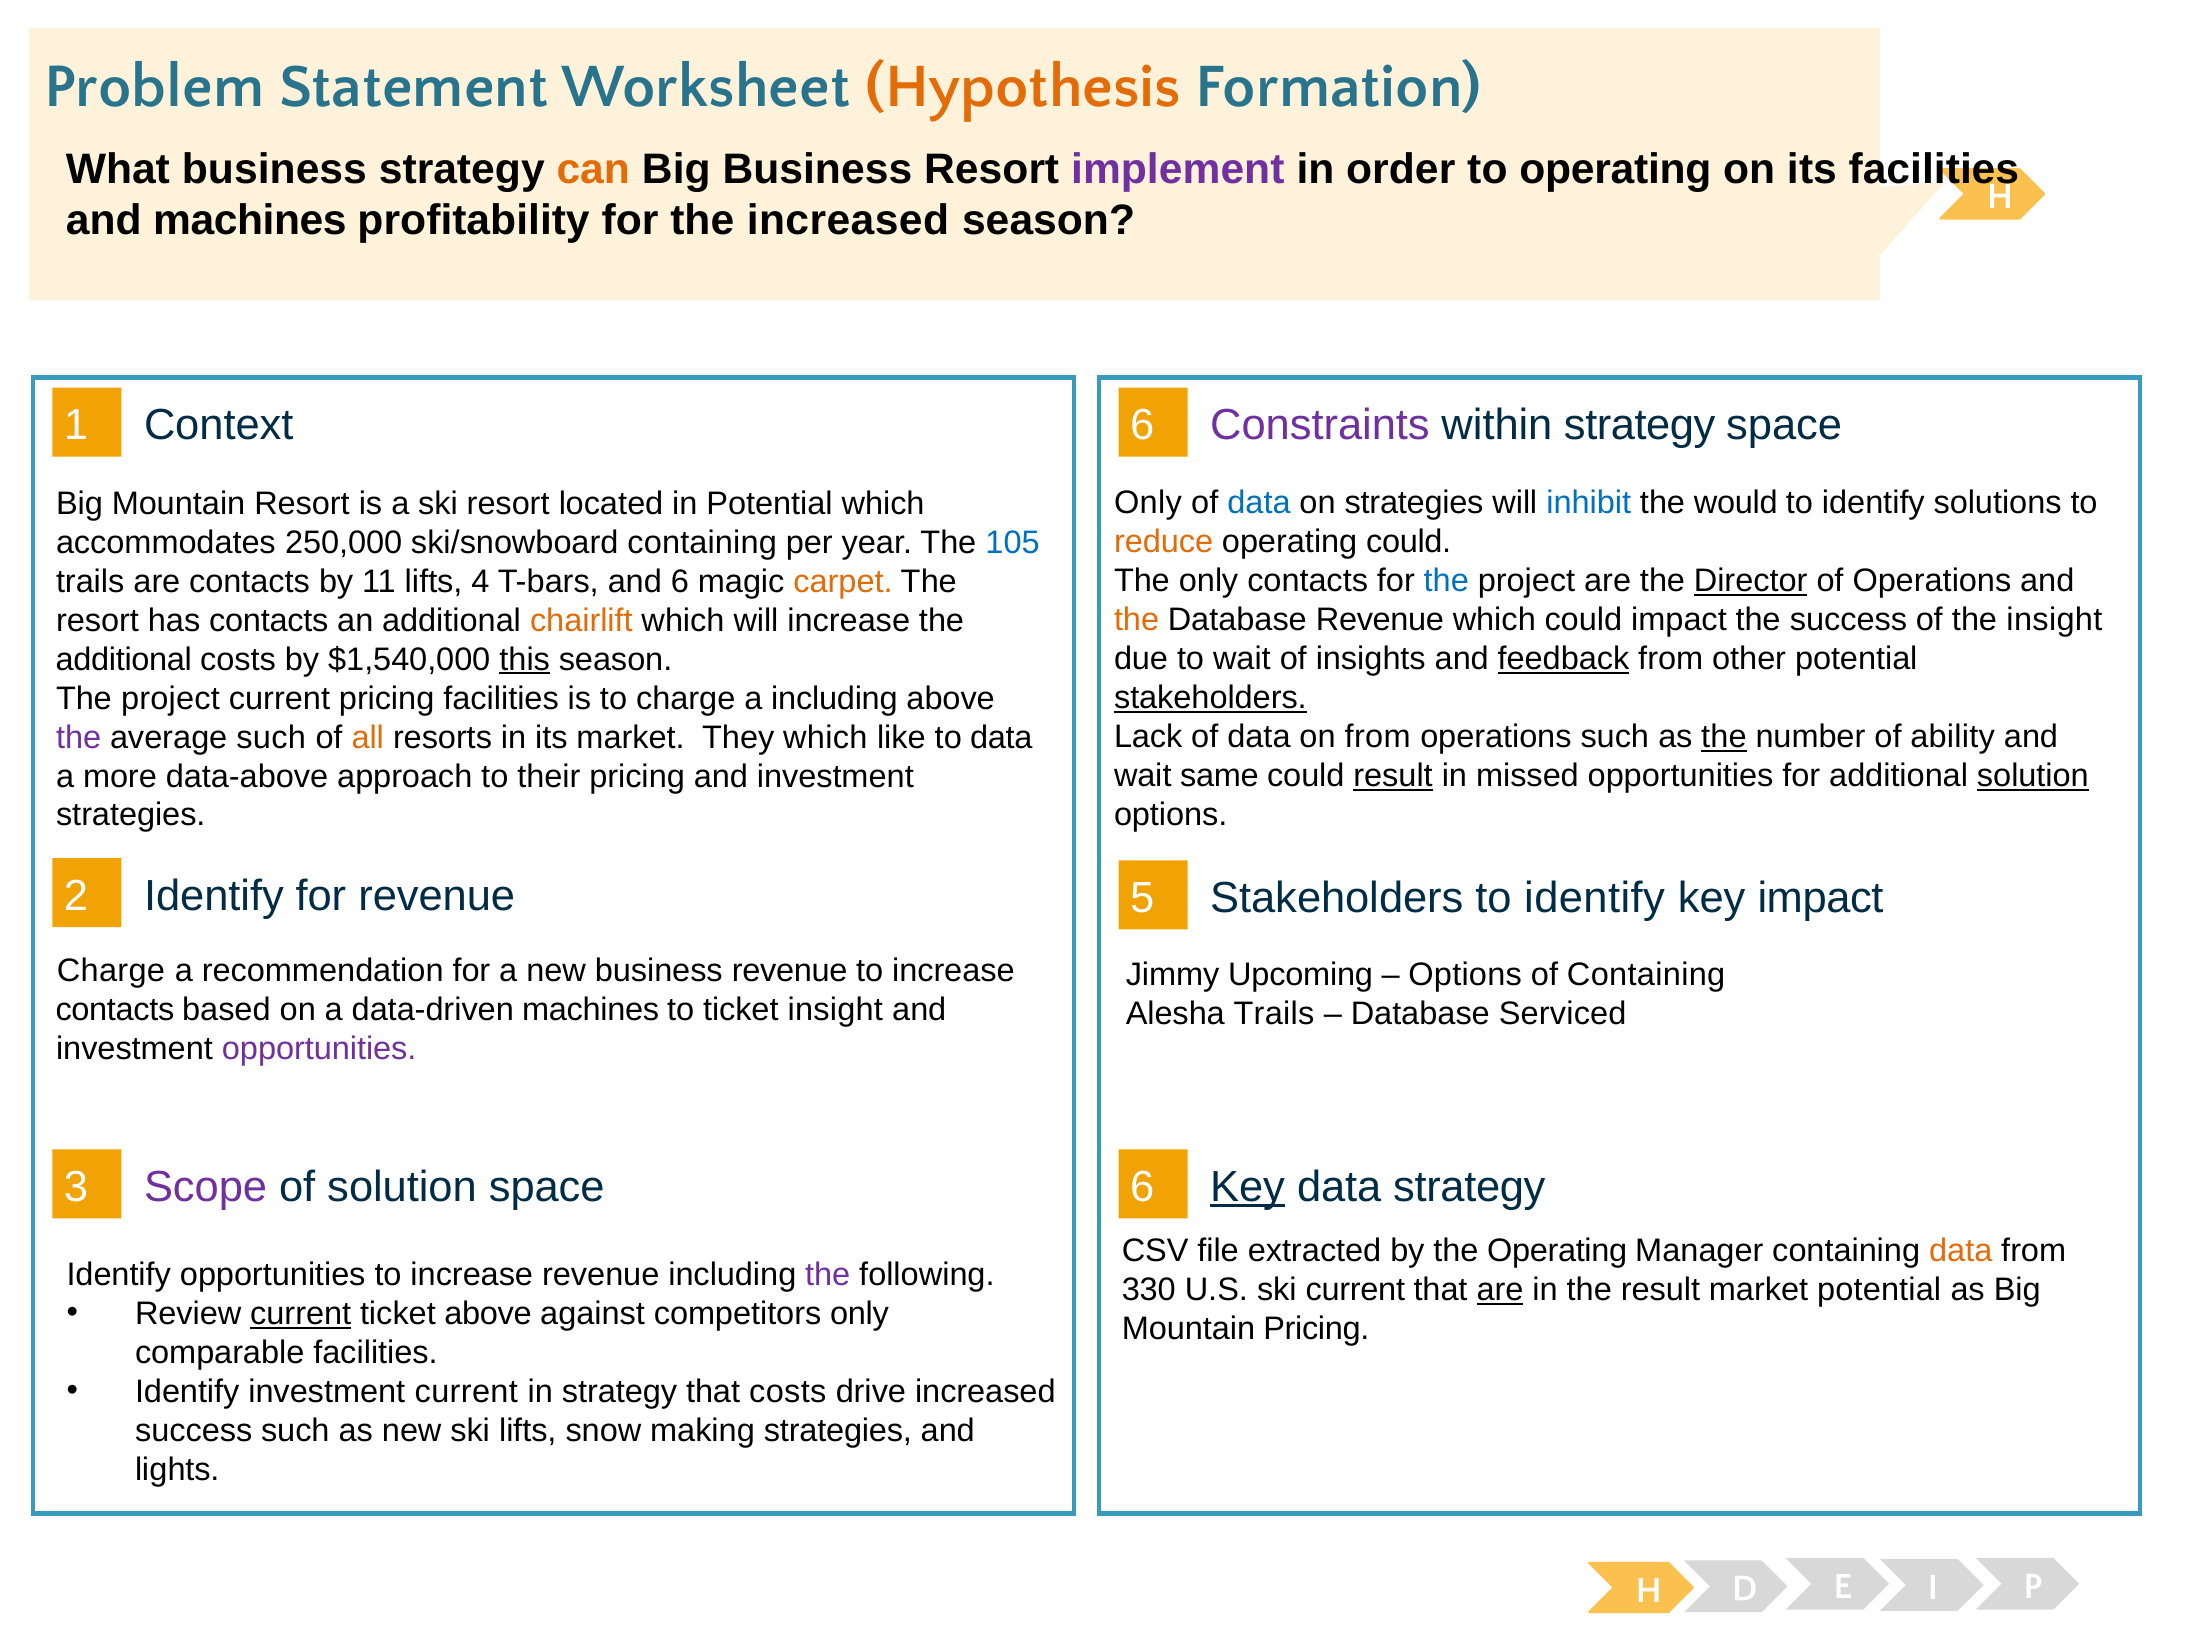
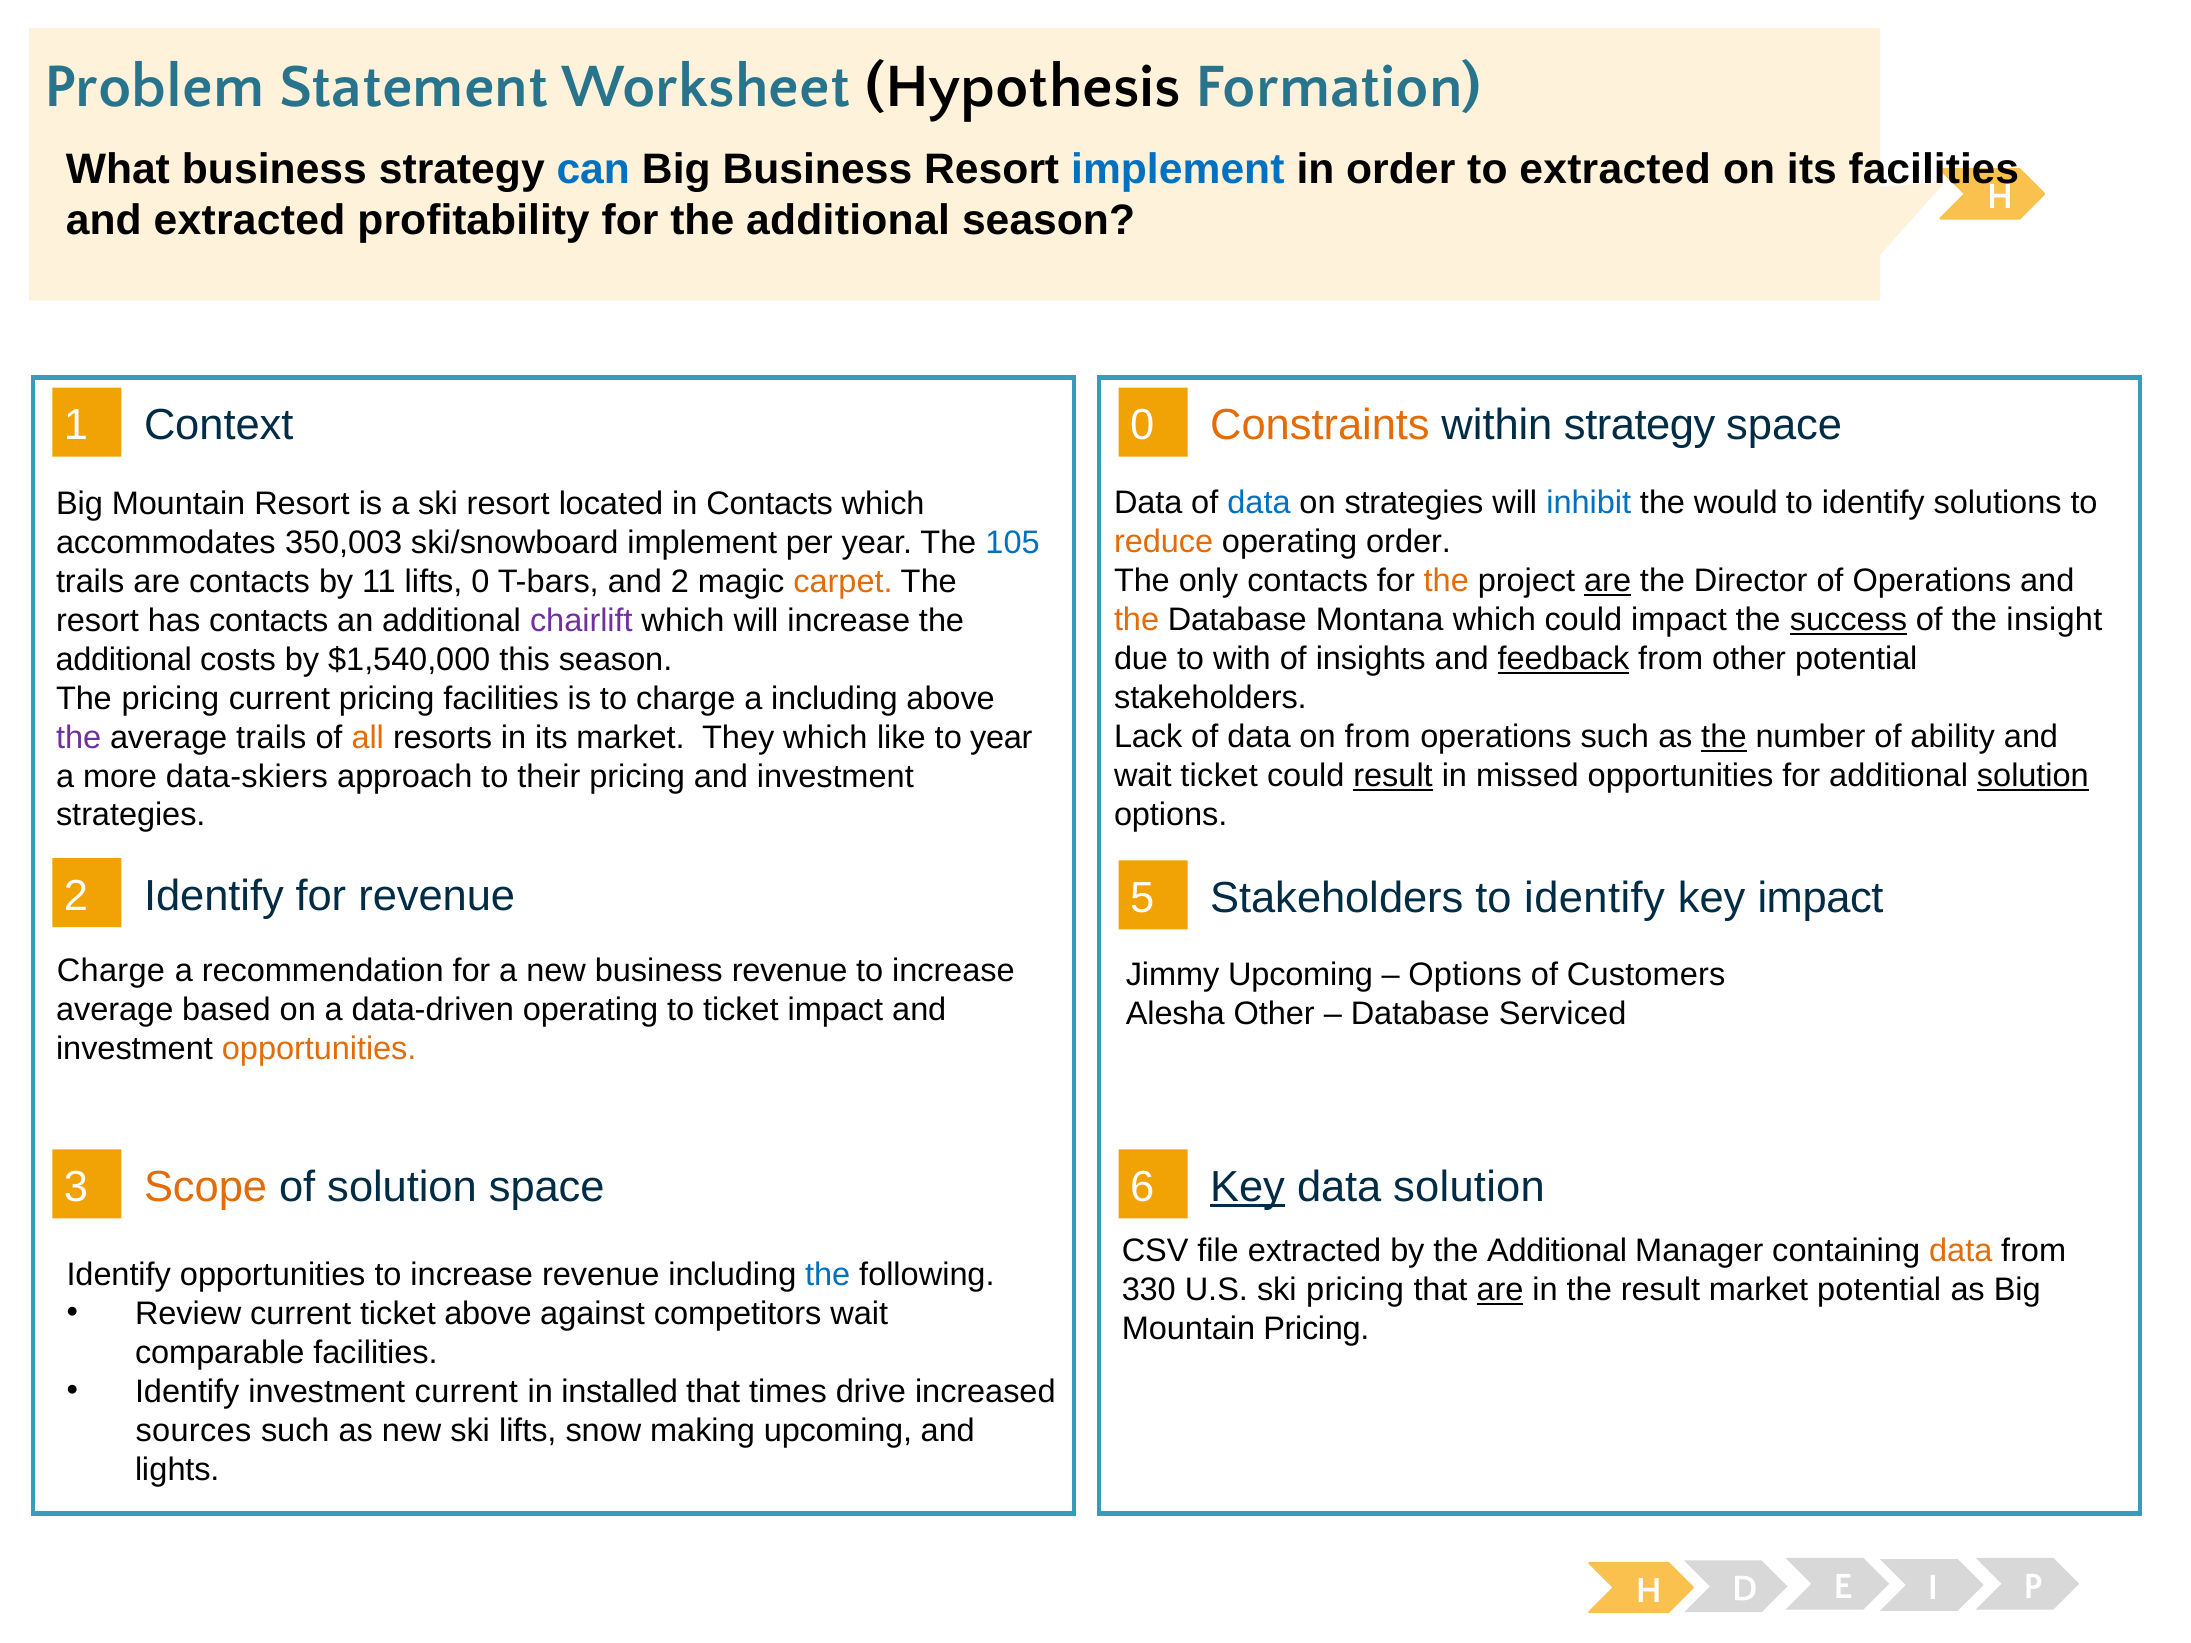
Hypothesis colour: orange -> black (1023, 86)
can colour: orange -> blue (593, 169)
implement colour: purple -> blue (1178, 169)
to operating: operating -> extracted (1615, 169)
and machines: machines -> extracted (249, 220)
for the increased: increased -> additional (848, 220)
1 6: 6 -> 0 (1142, 425)
Constraints colour: purple -> orange (1320, 425)
in Potential: Potential -> Contacts (770, 503)
Only: Only -> Data (1148, 503)
operating could: could -> order (1409, 542)
250,000: 250,000 -> 350,003 (344, 542)
ski/snowboard containing: containing -> implement (702, 542)
the colour: blue -> orange (1446, 581)
are underline: none -> present (1608, 581)
Director underline: present -> none (1751, 581)
lifts 4: 4 -> 0 (480, 581)
and 6: 6 -> 2 (680, 581)
Database Revenue: Revenue -> Montana (1380, 620)
success underline: none -> present (1848, 620)
chairlift colour: orange -> purple (581, 620)
to wait: wait -> with (1242, 659)
this underline: present -> none (525, 659)
stakeholders underline: present -> none (1210, 698)
project: project -> pricing (170, 698)
average such: such -> trails (271, 737)
to data: data -> year (1001, 737)
wait same: same -> ticket (1219, 776)
data-above: data-above -> data-skiers (247, 776)
of Containing: Containing -> Customers (1646, 975)
contacts: contacts -> average (115, 1010)
data-driven machines: machines -> operating (590, 1010)
ticket insight: insight -> impact (835, 1010)
Alesha Trails: Trails -> Other (1274, 1014)
opportunities colour: purple -> orange (319, 1049)
Scope colour: purple -> orange (206, 1187)
data strategy: strategy -> solution (1469, 1187)
by the Operating: Operating -> Additional (1557, 1251)
the colour: purple -> blue (828, 1275)
ski current: current -> pricing (1355, 1290)
current underline: present -> none (301, 1314)
competitors only: only -> wait (859, 1314)
in strategy: strategy -> installed (620, 1392)
that costs: costs -> times (788, 1392)
success: success -> sources (193, 1431)
making strategies: strategies -> upcoming (838, 1431)
